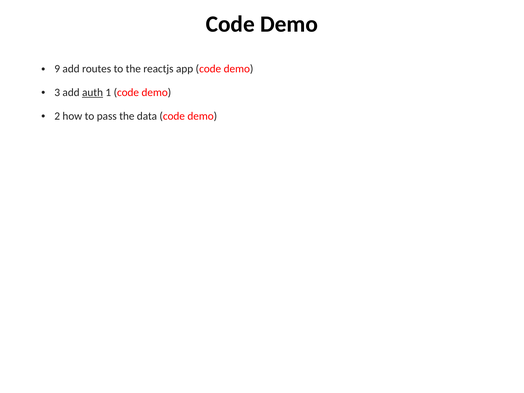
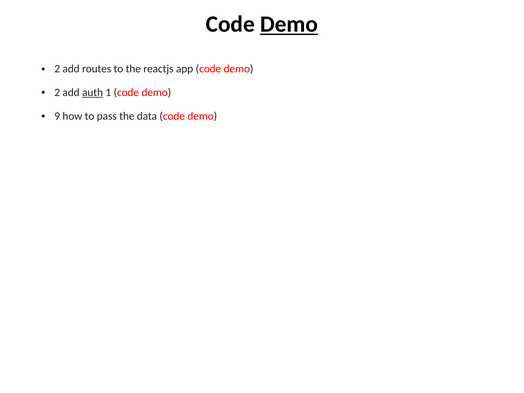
Demo underline: none -> present (289, 24)
9: 9 -> 2 (57, 69)
3: 3 -> 2 (57, 93)
2: 2 -> 9 (57, 116)
